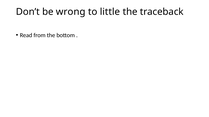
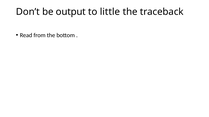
wrong: wrong -> output (71, 12)
